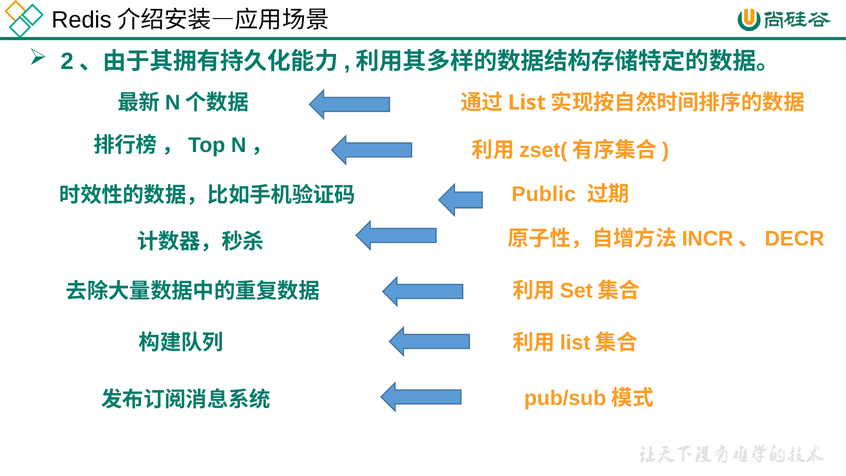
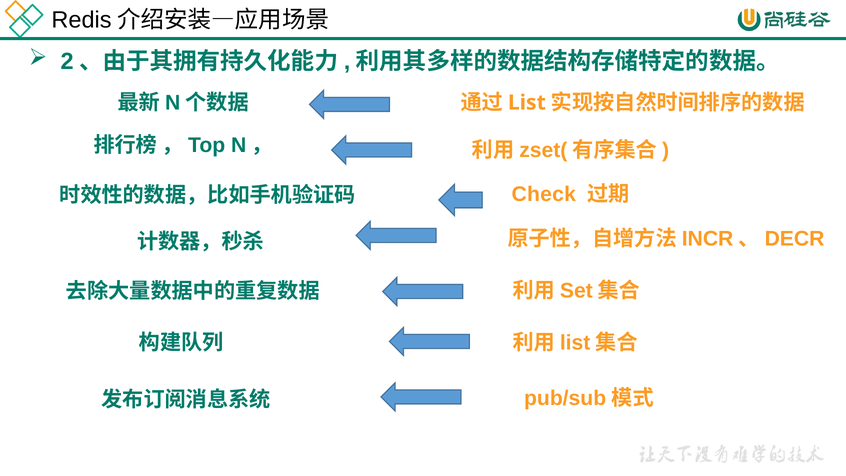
Public: Public -> Check (544, 194)
